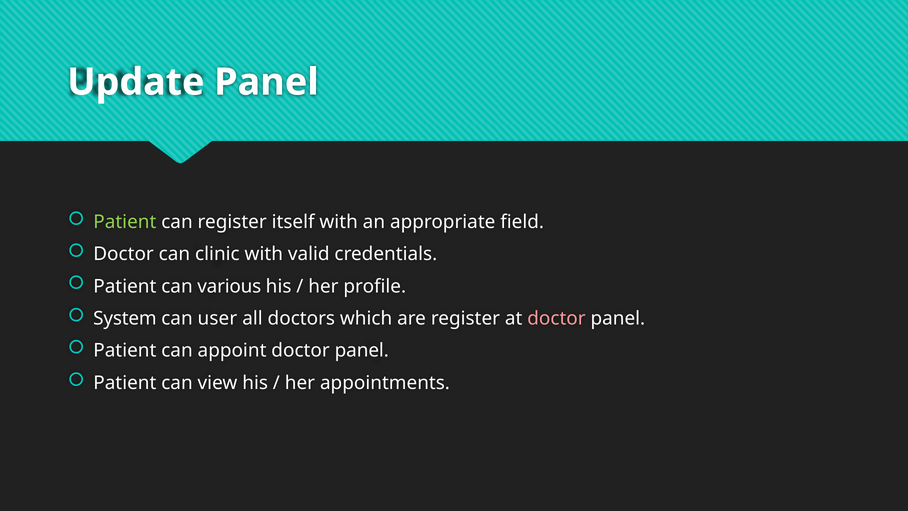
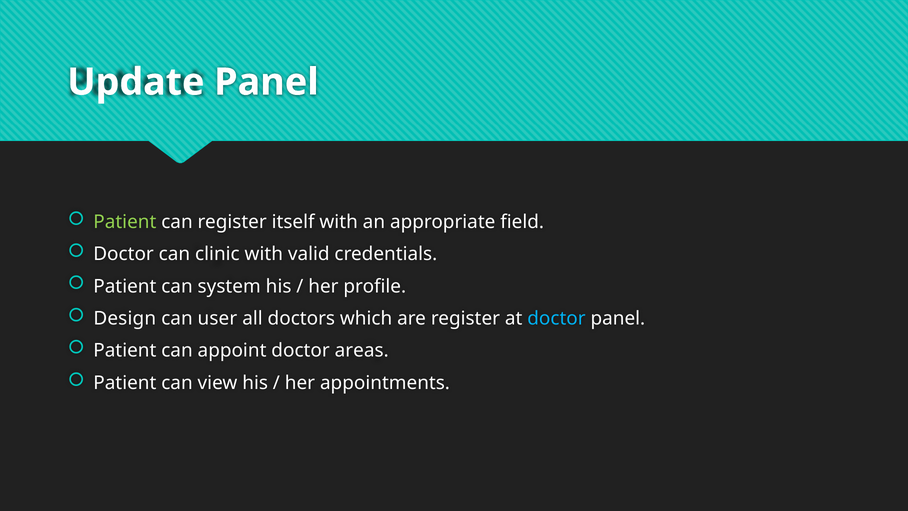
various: various -> system (229, 286)
System: System -> Design (125, 318)
doctor colour: pink -> light blue (556, 318)
appoint doctor panel: panel -> areas (362, 350)
